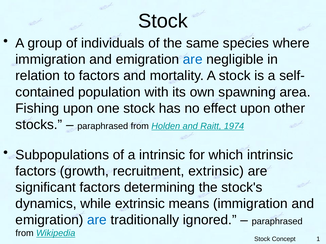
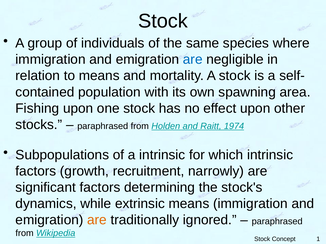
to factors: factors -> means (99, 76)
recruitment extrinsic: extrinsic -> narrowly (216, 172)
are colour: blue -> orange (97, 220)
